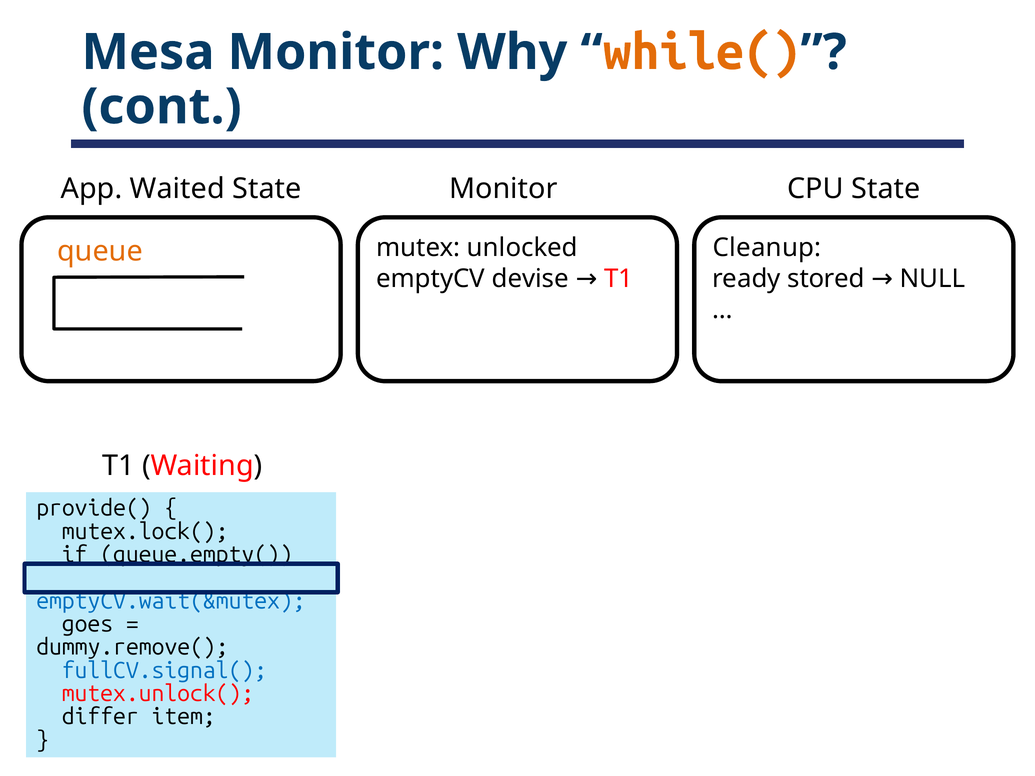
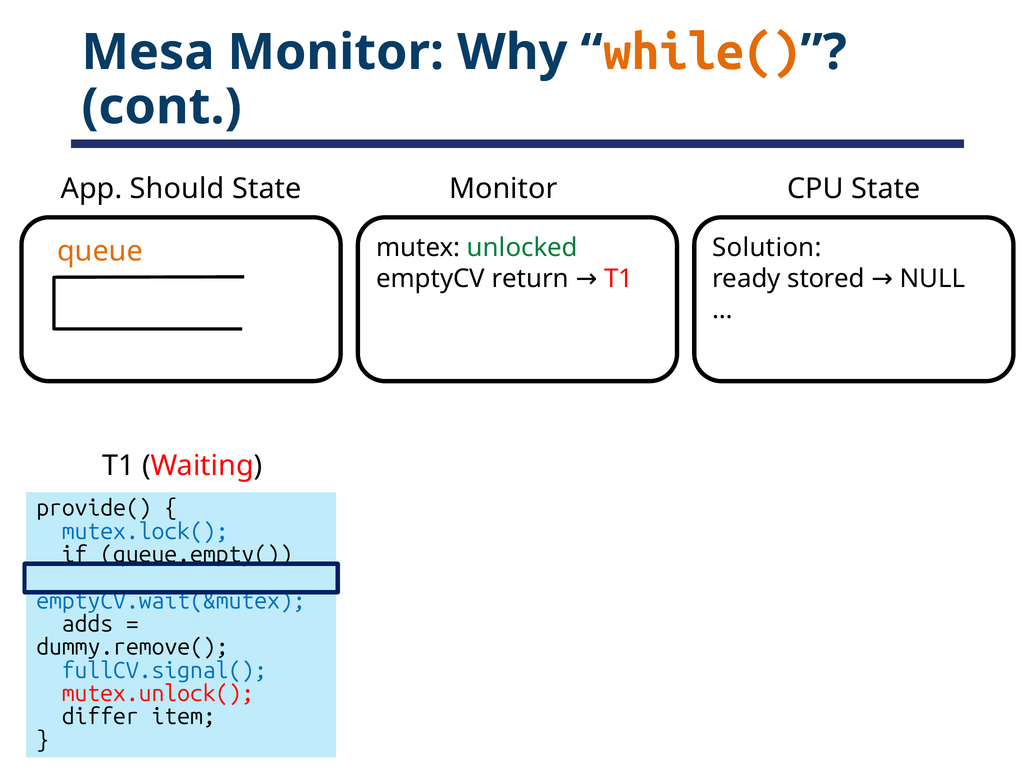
Waited: Waited -> Should (177, 189)
Cleanup: Cleanup -> Solution (767, 248)
unlocked colour: black -> green (522, 248)
devise: devise -> return (530, 279)
mutex.lock( colour: black -> blue (145, 532)
goes: goes -> adds (87, 624)
